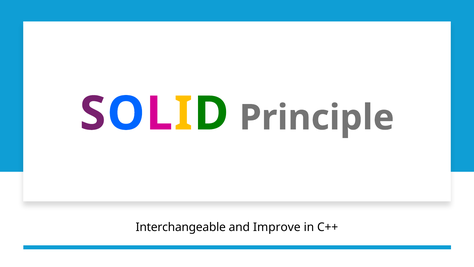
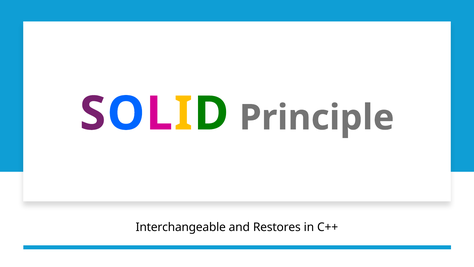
Improve: Improve -> Restores (277, 227)
